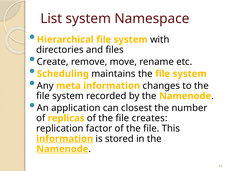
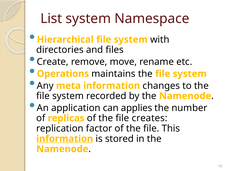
Scheduling: Scheduling -> Operations (63, 74)
closest: closest -> applies (137, 108)
Namenode underline: present -> none (62, 149)
